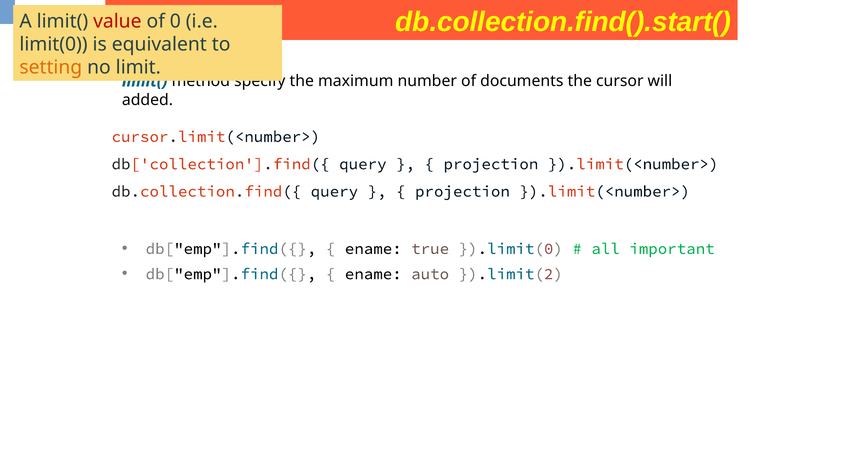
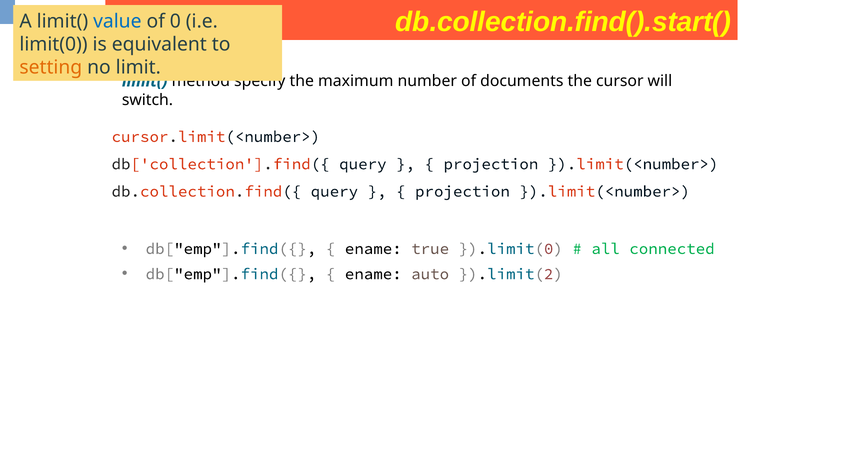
value colour: red -> blue (117, 21)
added: added -> switch (147, 100)
important: important -> connected (672, 249)
